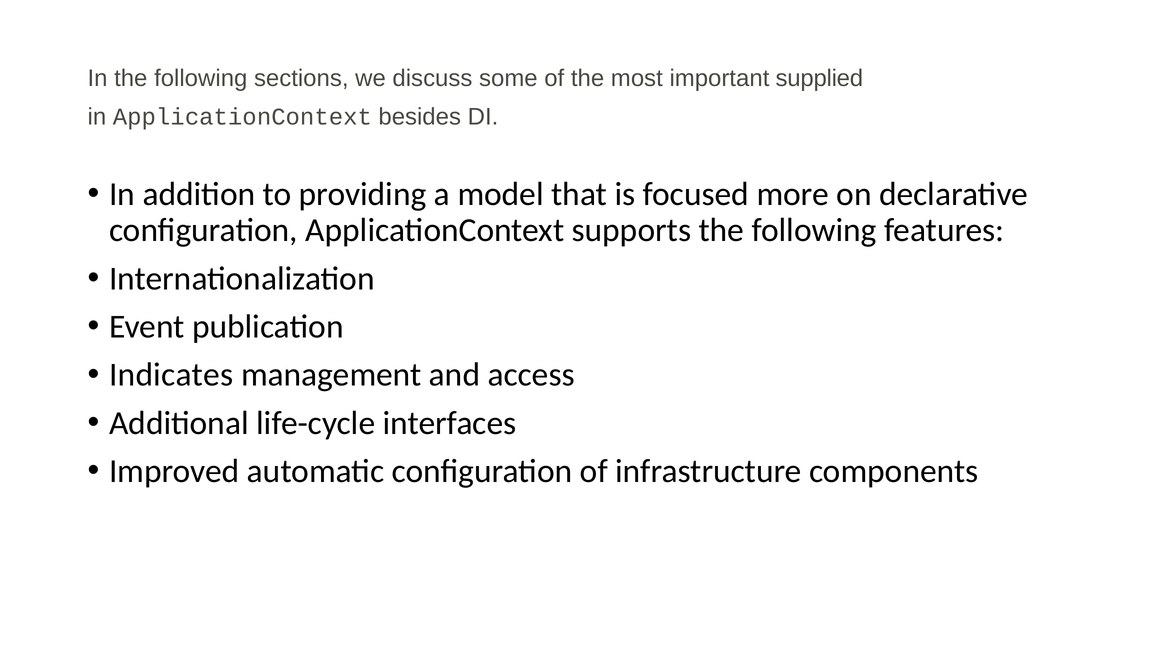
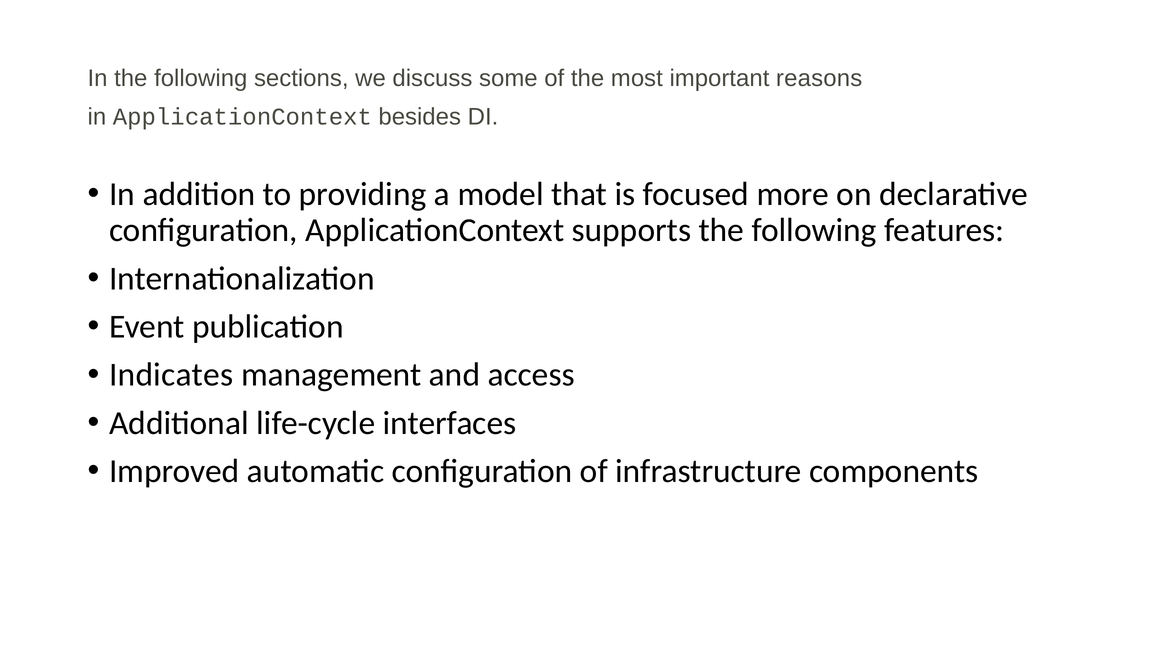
supplied: supplied -> reasons (819, 78)
